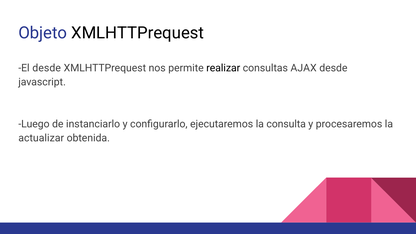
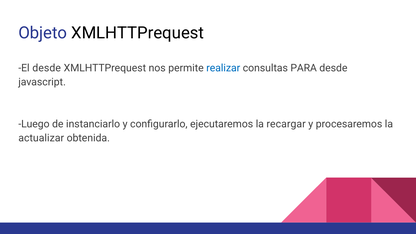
realizar colour: black -> blue (223, 68)
AJAX: AJAX -> PARA (304, 68)
consulta: consulta -> recargar (286, 124)
